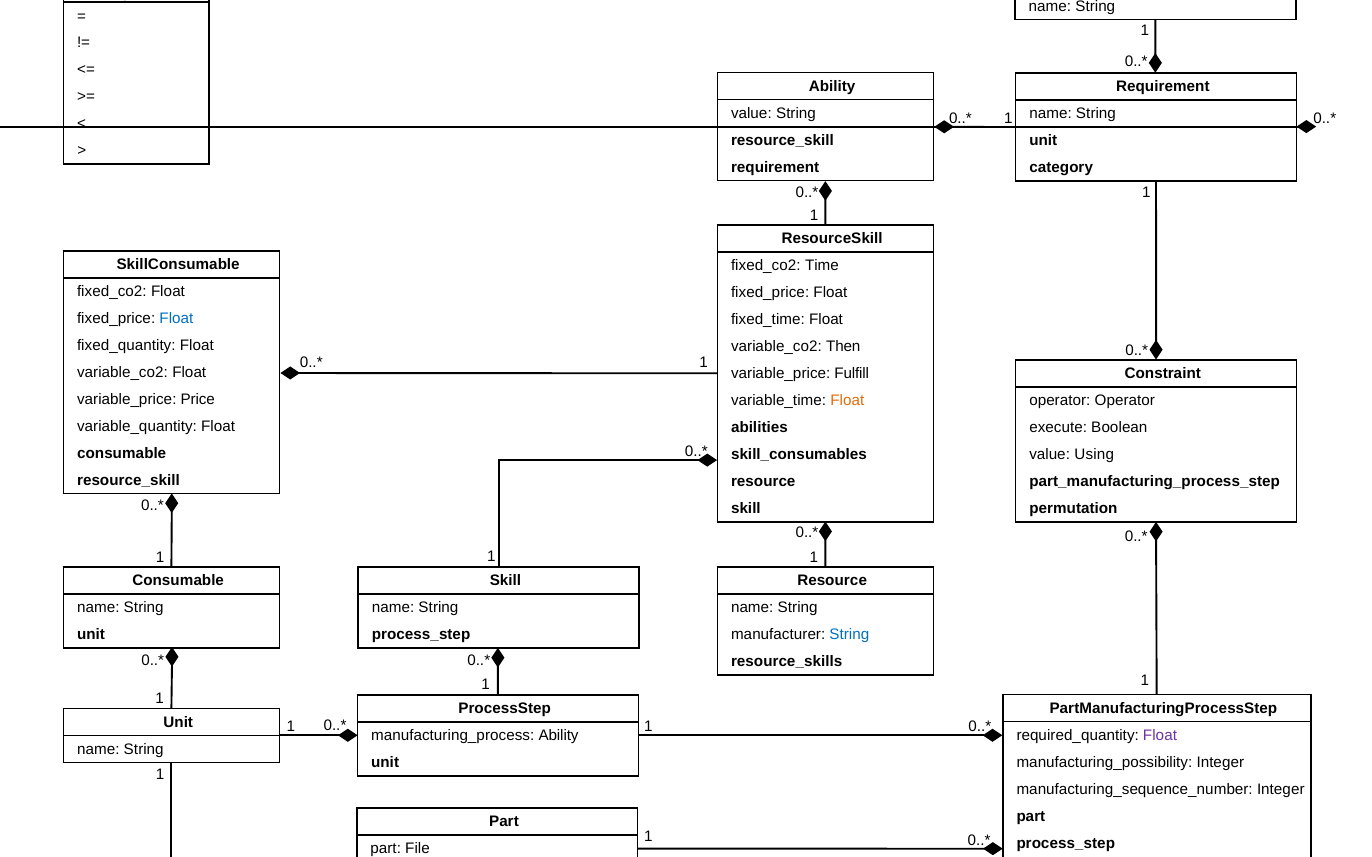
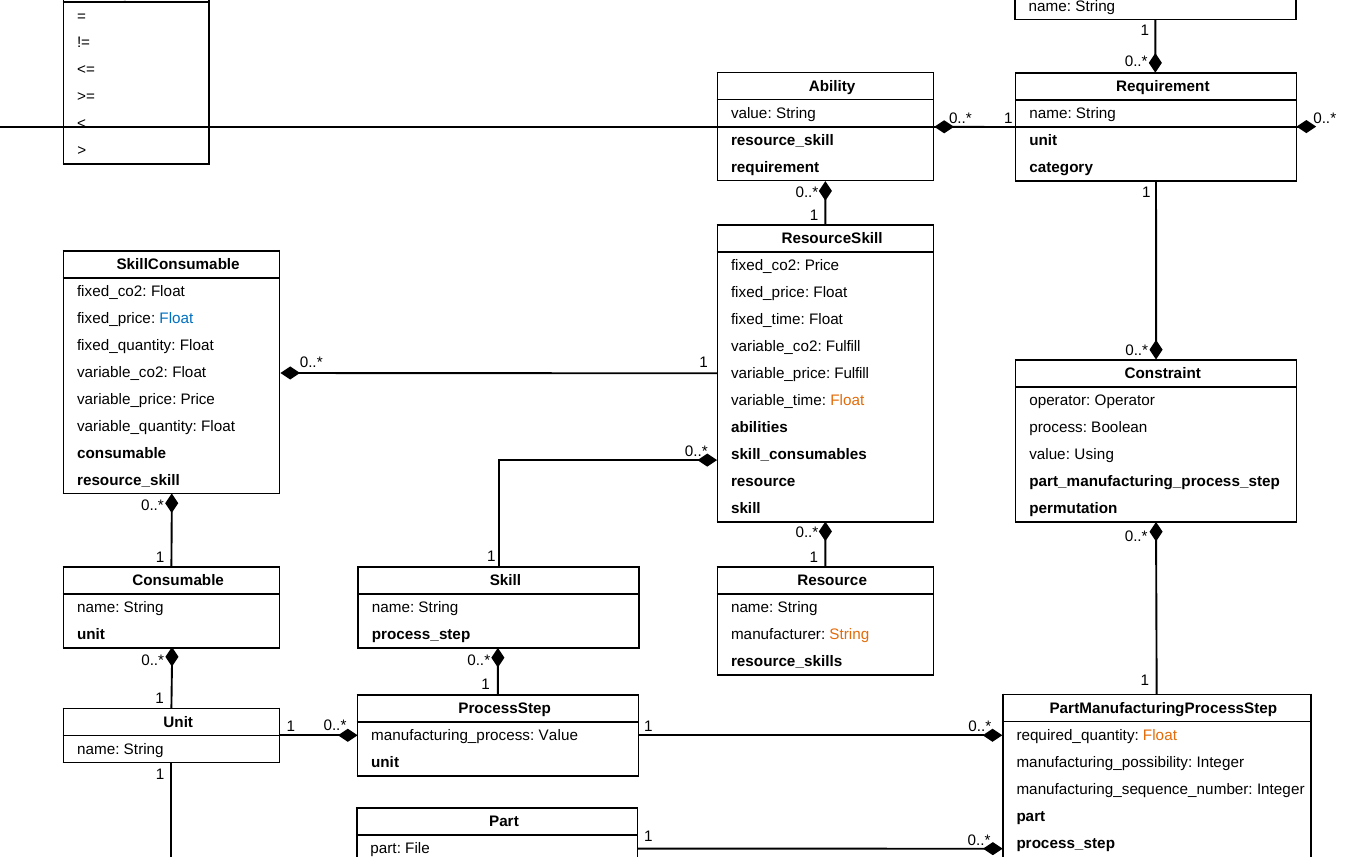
Time: Time -> Price (822, 266)
Then: Then -> Fulfill (843, 347)
execute: execute -> process (1058, 428)
String colour: blue -> orange (849, 635)
Float colour: purple -> orange (1160, 736)
Ability: Ability -> Value (558, 736)
